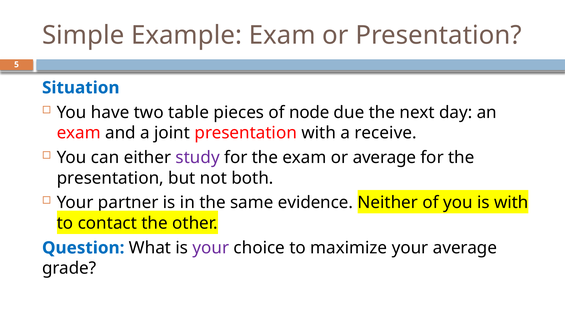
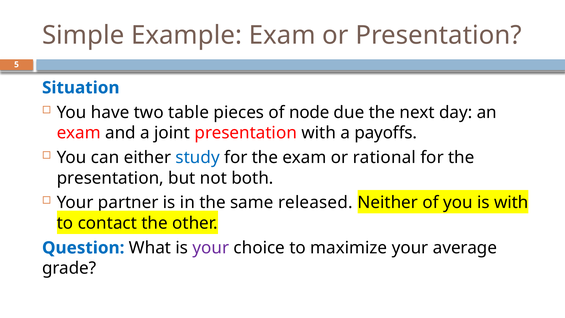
receive: receive -> payoffs (386, 133)
study colour: purple -> blue (198, 157)
or average: average -> rational (384, 157)
evidence: evidence -> released (315, 203)
